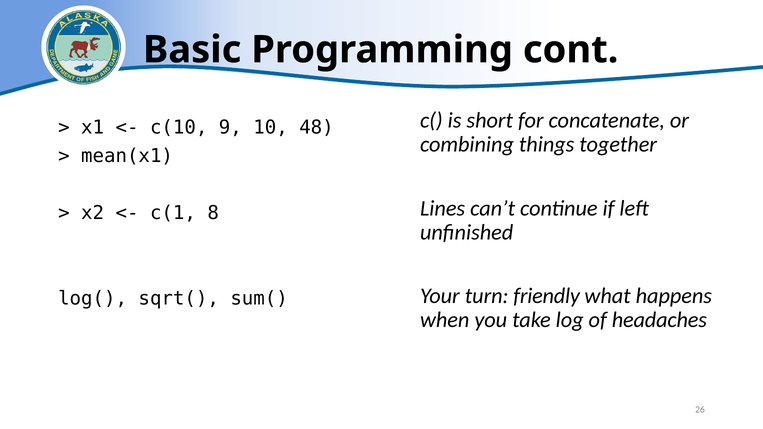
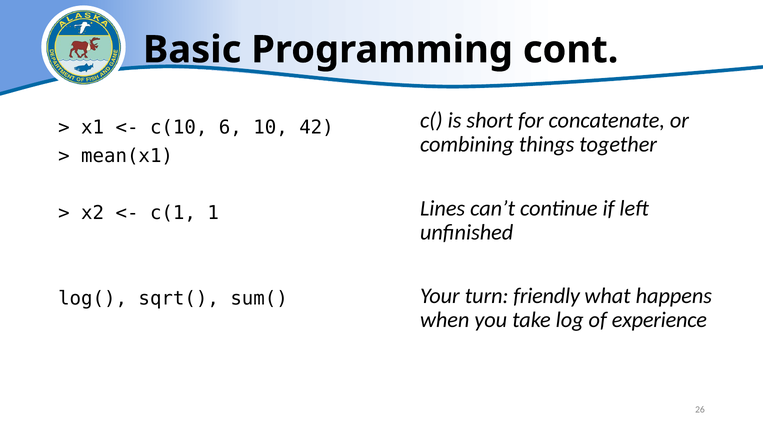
9: 9 -> 6 (230, 127)
48: 48 -> 42 (316, 127)
8: 8 -> 1 (213, 213)
headaches: headaches -> experience (659, 320)
